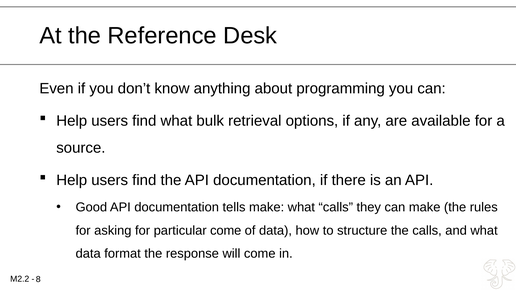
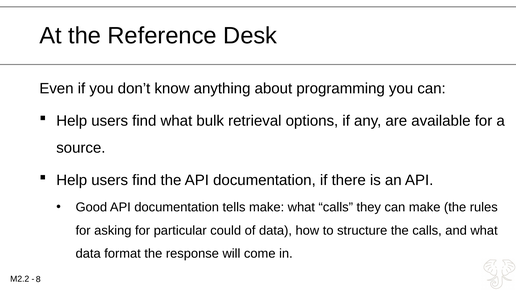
particular come: come -> could (226, 231)
